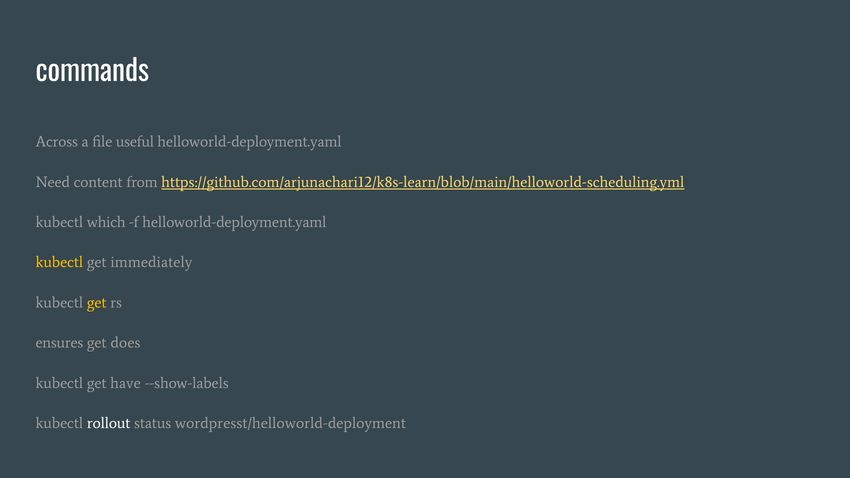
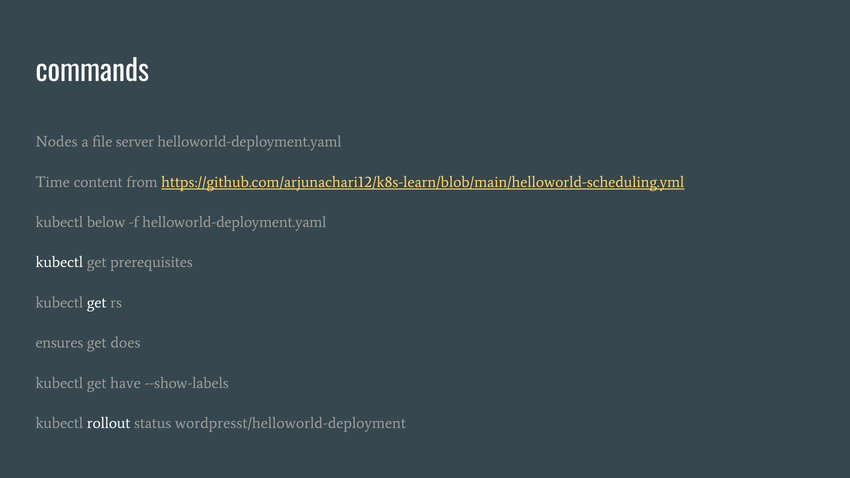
Across: Across -> Nodes (57, 142)
useful: useful -> server (135, 142)
Need: Need -> Time (53, 182)
which: which -> below (106, 222)
kubectl colour: yellow -> white (59, 262)
immediately: immediately -> prerequisites (151, 262)
get colour: yellow -> white (97, 303)
